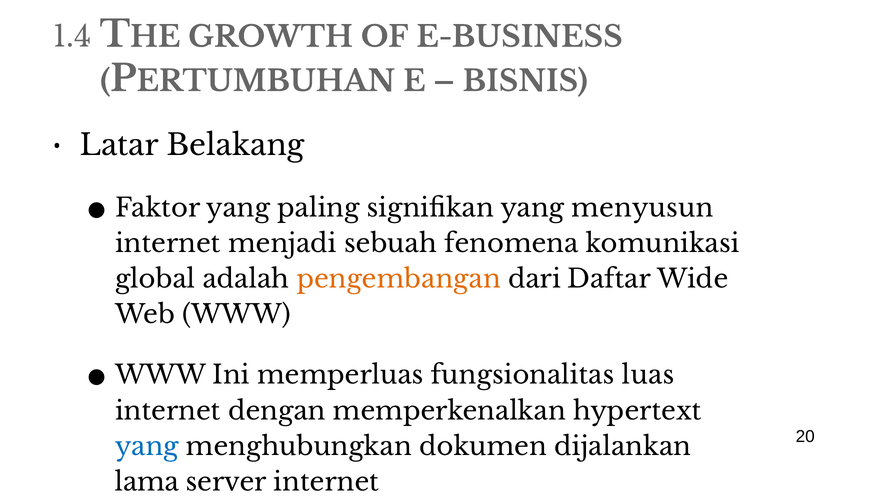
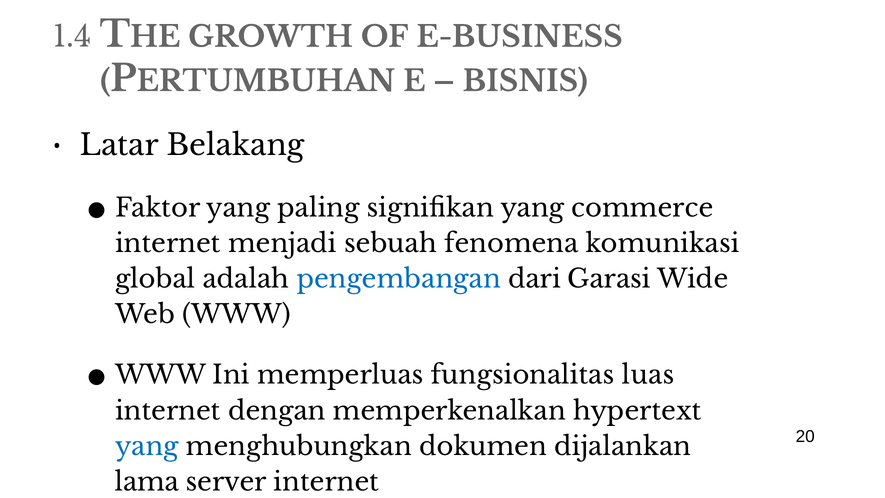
menyusun: menyusun -> commerce (642, 208)
pengembangan colour: orange -> blue (399, 279)
Daftar: Daftar -> Garasi (609, 279)
